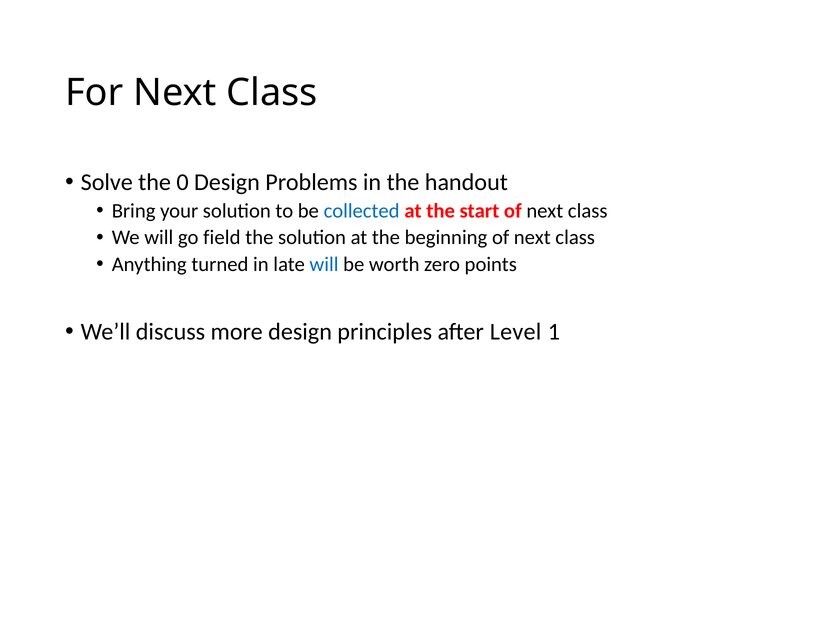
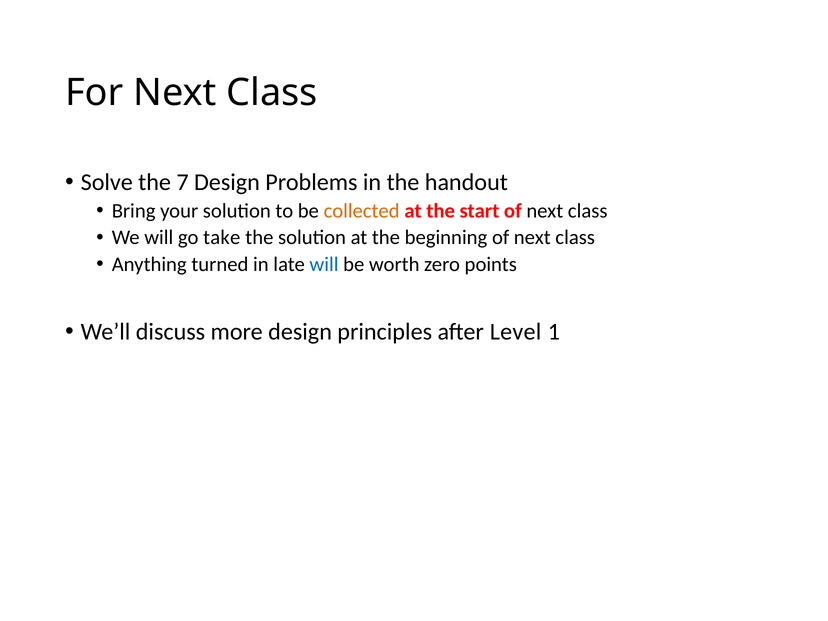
0: 0 -> 7 (183, 182)
collected colour: blue -> orange (362, 211)
field: field -> take (222, 238)
